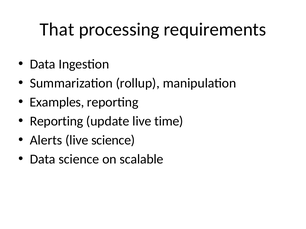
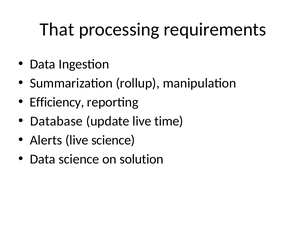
Examples: Examples -> Efficiency (57, 102)
Reporting: Reporting -> Database (56, 121)
scalable: scalable -> solution (142, 159)
